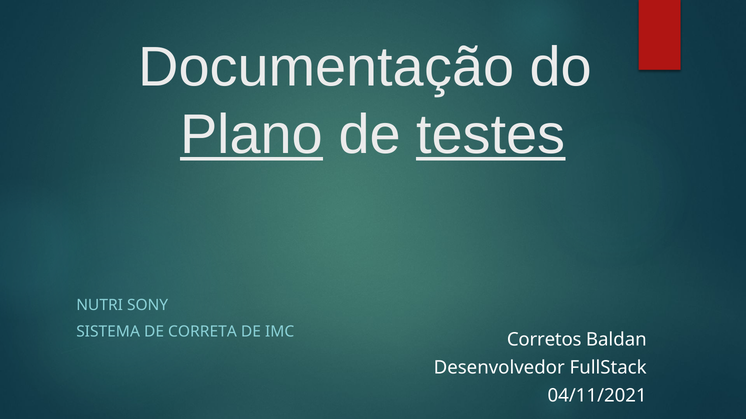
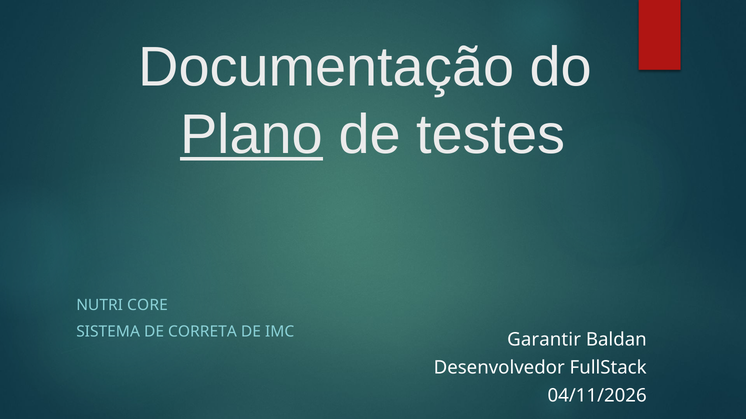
testes underline: present -> none (491, 135)
SONY: SONY -> CORE (148, 306)
Corretos: Corretos -> Garantir (544, 340)
04/11/2021: 04/11/2021 -> 04/11/2026 (597, 396)
